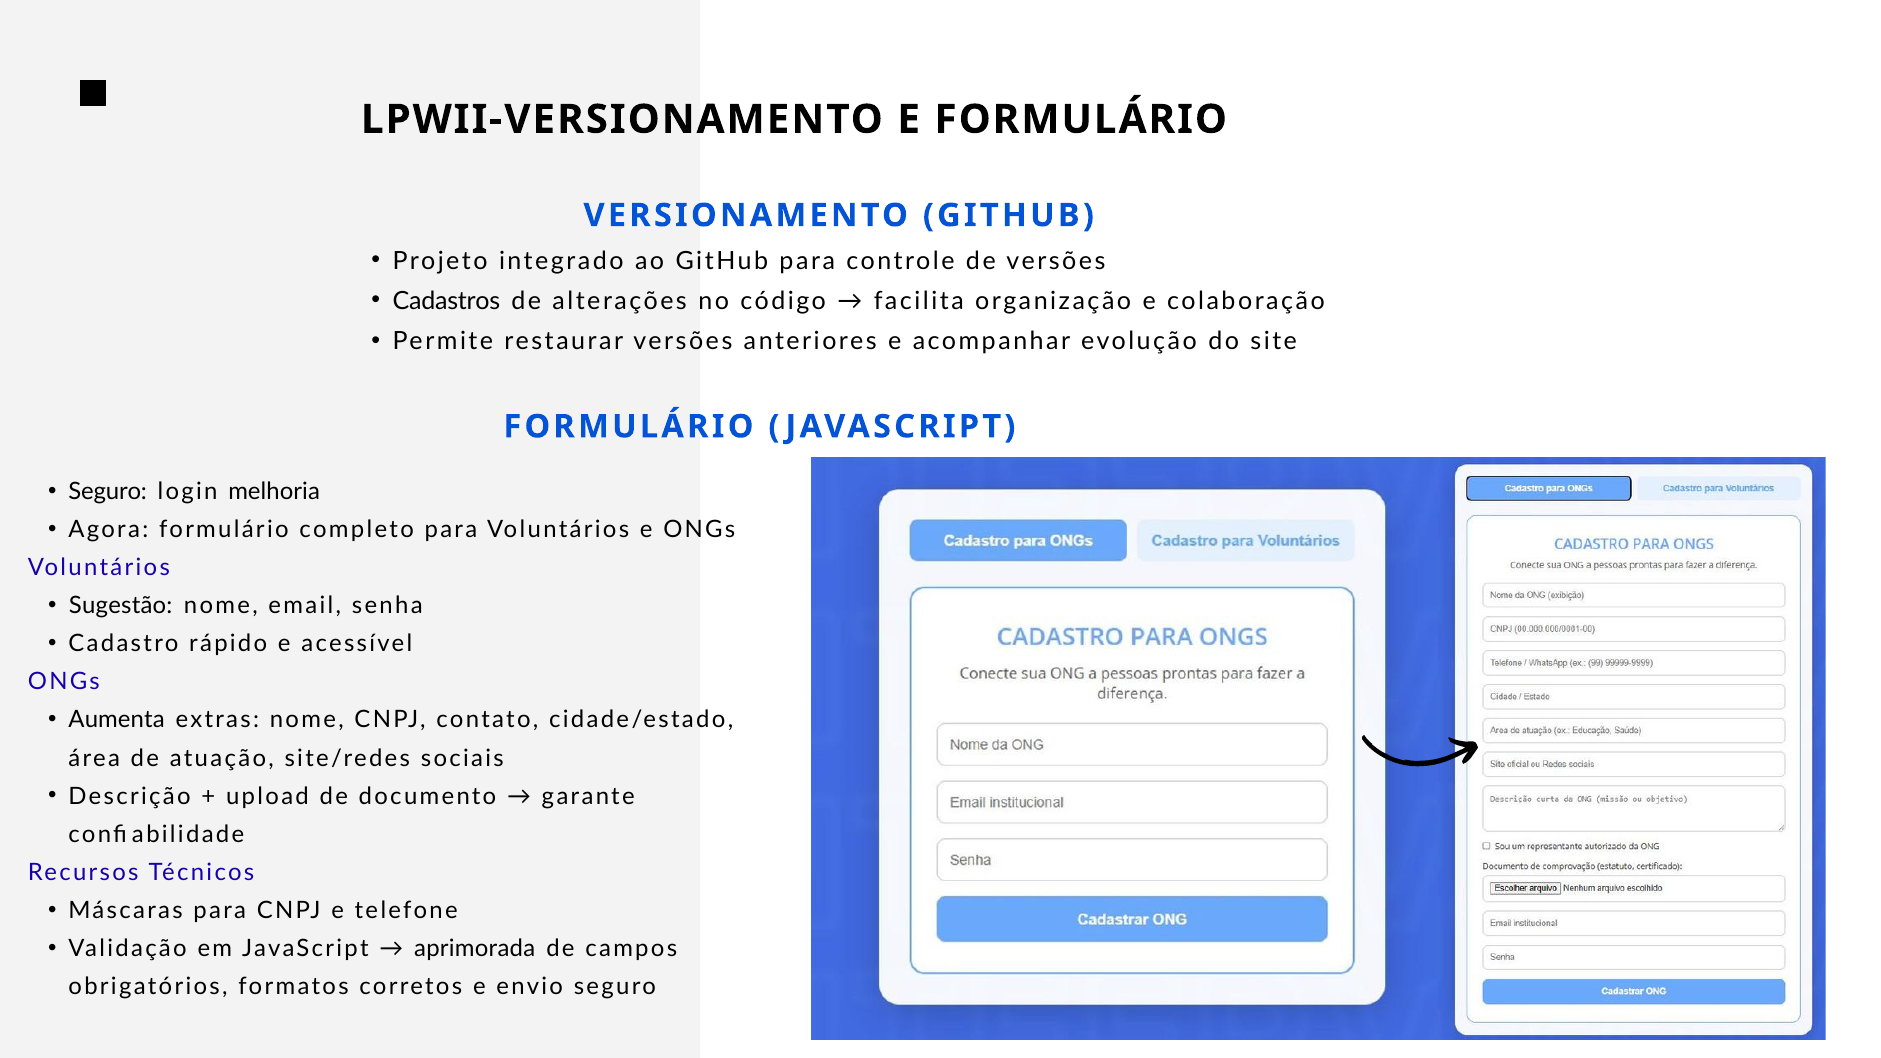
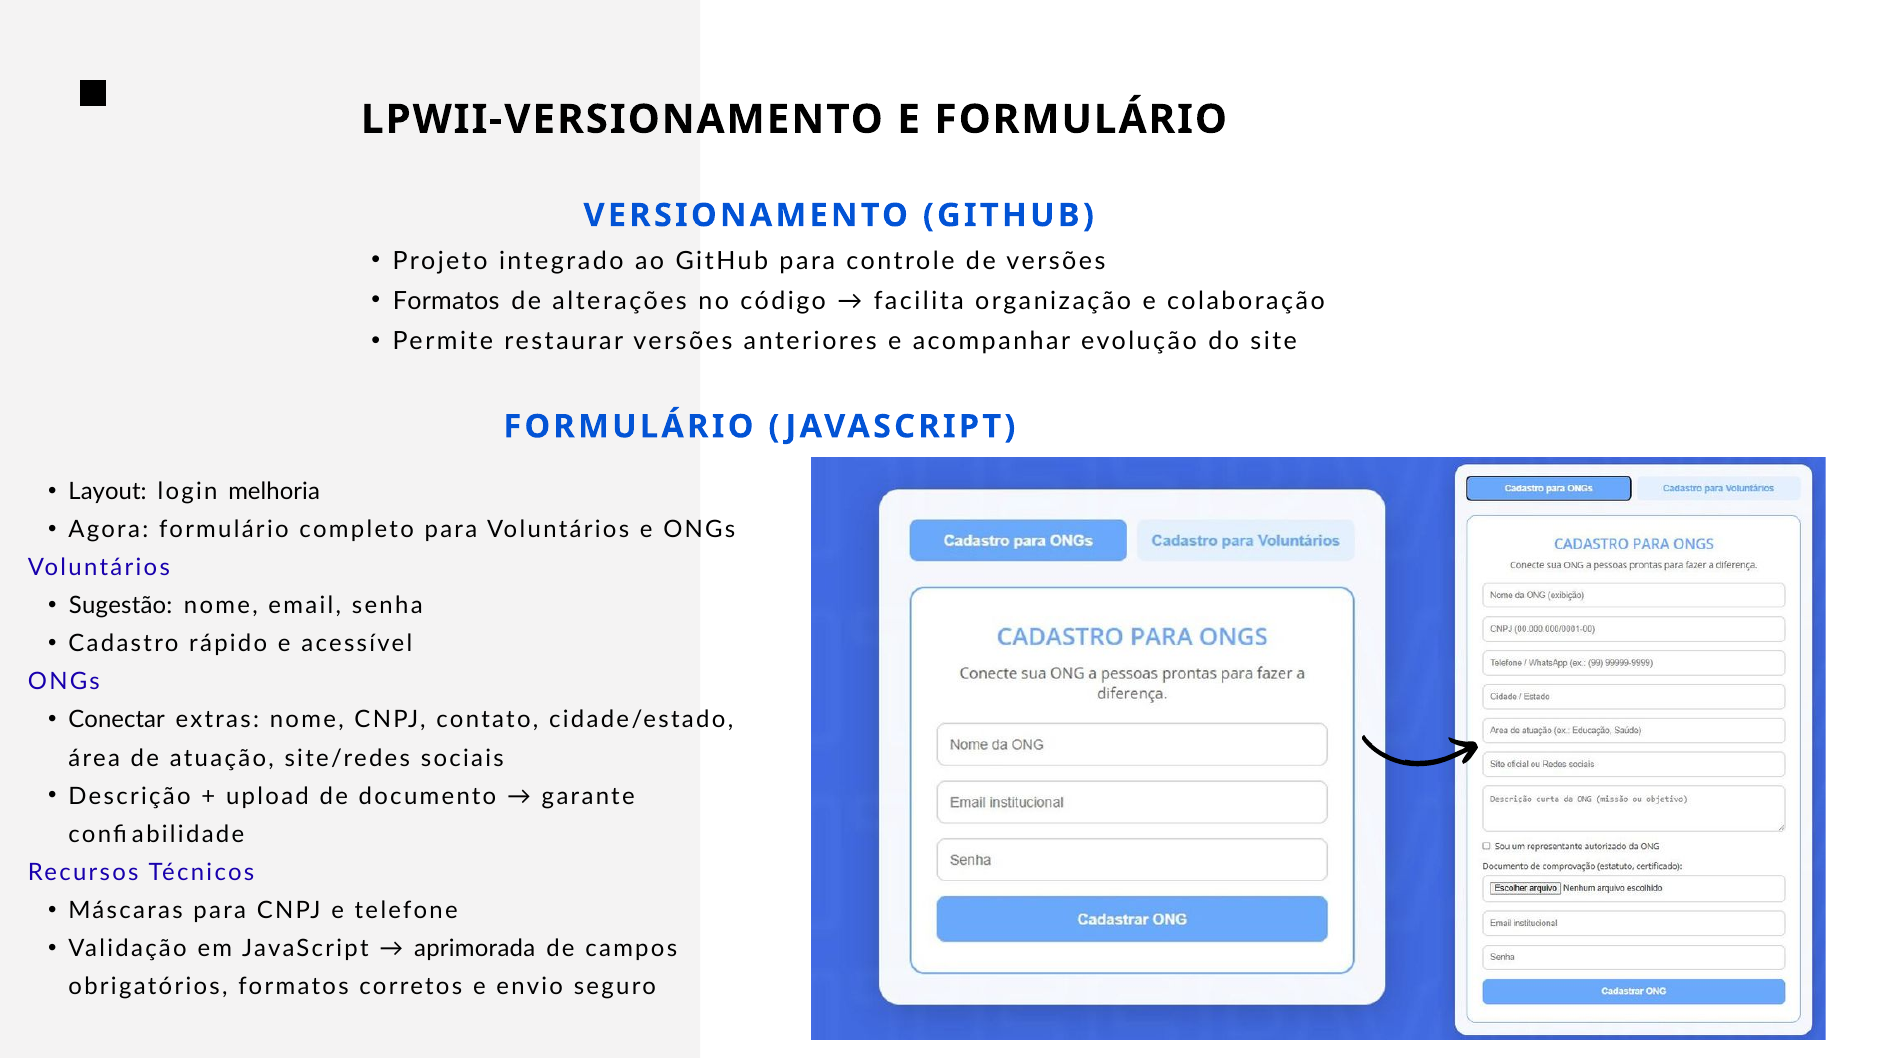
Cadastros: Cadastros -> Formatos (446, 301)
Seguro: Seguro -> Layout (108, 492)
Aumenta: Aumenta -> Conectar (117, 720)
